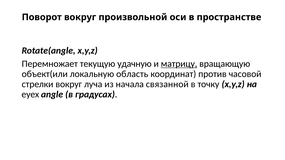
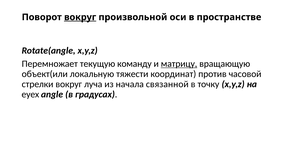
вокруг underline: none -> present (80, 17)
удачную: удачную -> команду (134, 64)
область: область -> тяжести (132, 74)
